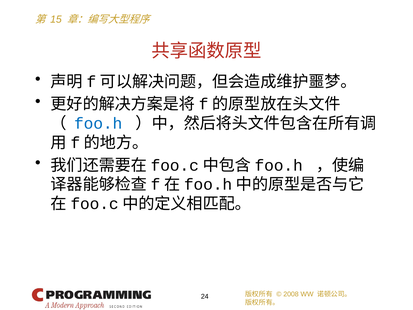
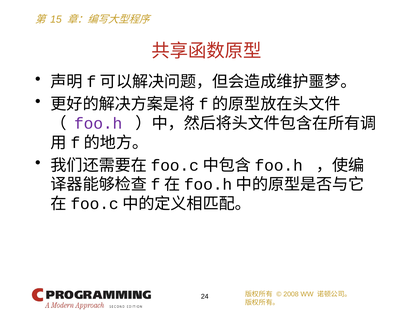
foo.h colour: blue -> purple (98, 123)
